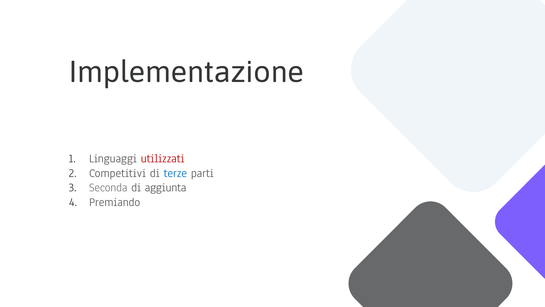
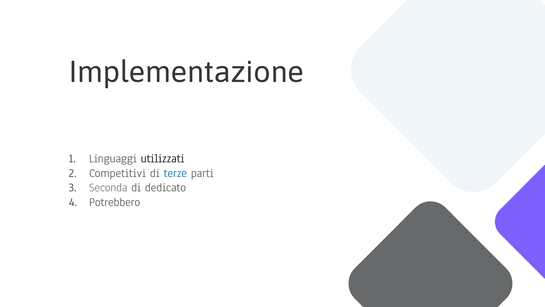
utilizzati colour: red -> black (163, 158)
aggiunta: aggiunta -> dedicato (166, 187)
Premiando: Premiando -> Potrebbero (115, 202)
